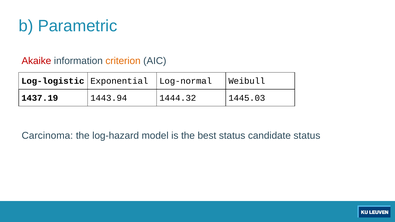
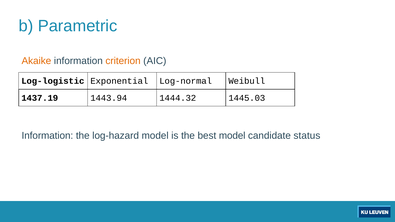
Akaike colour: red -> orange (36, 61)
Carcinoma: Carcinoma -> Information (47, 136)
best status: status -> model (232, 136)
